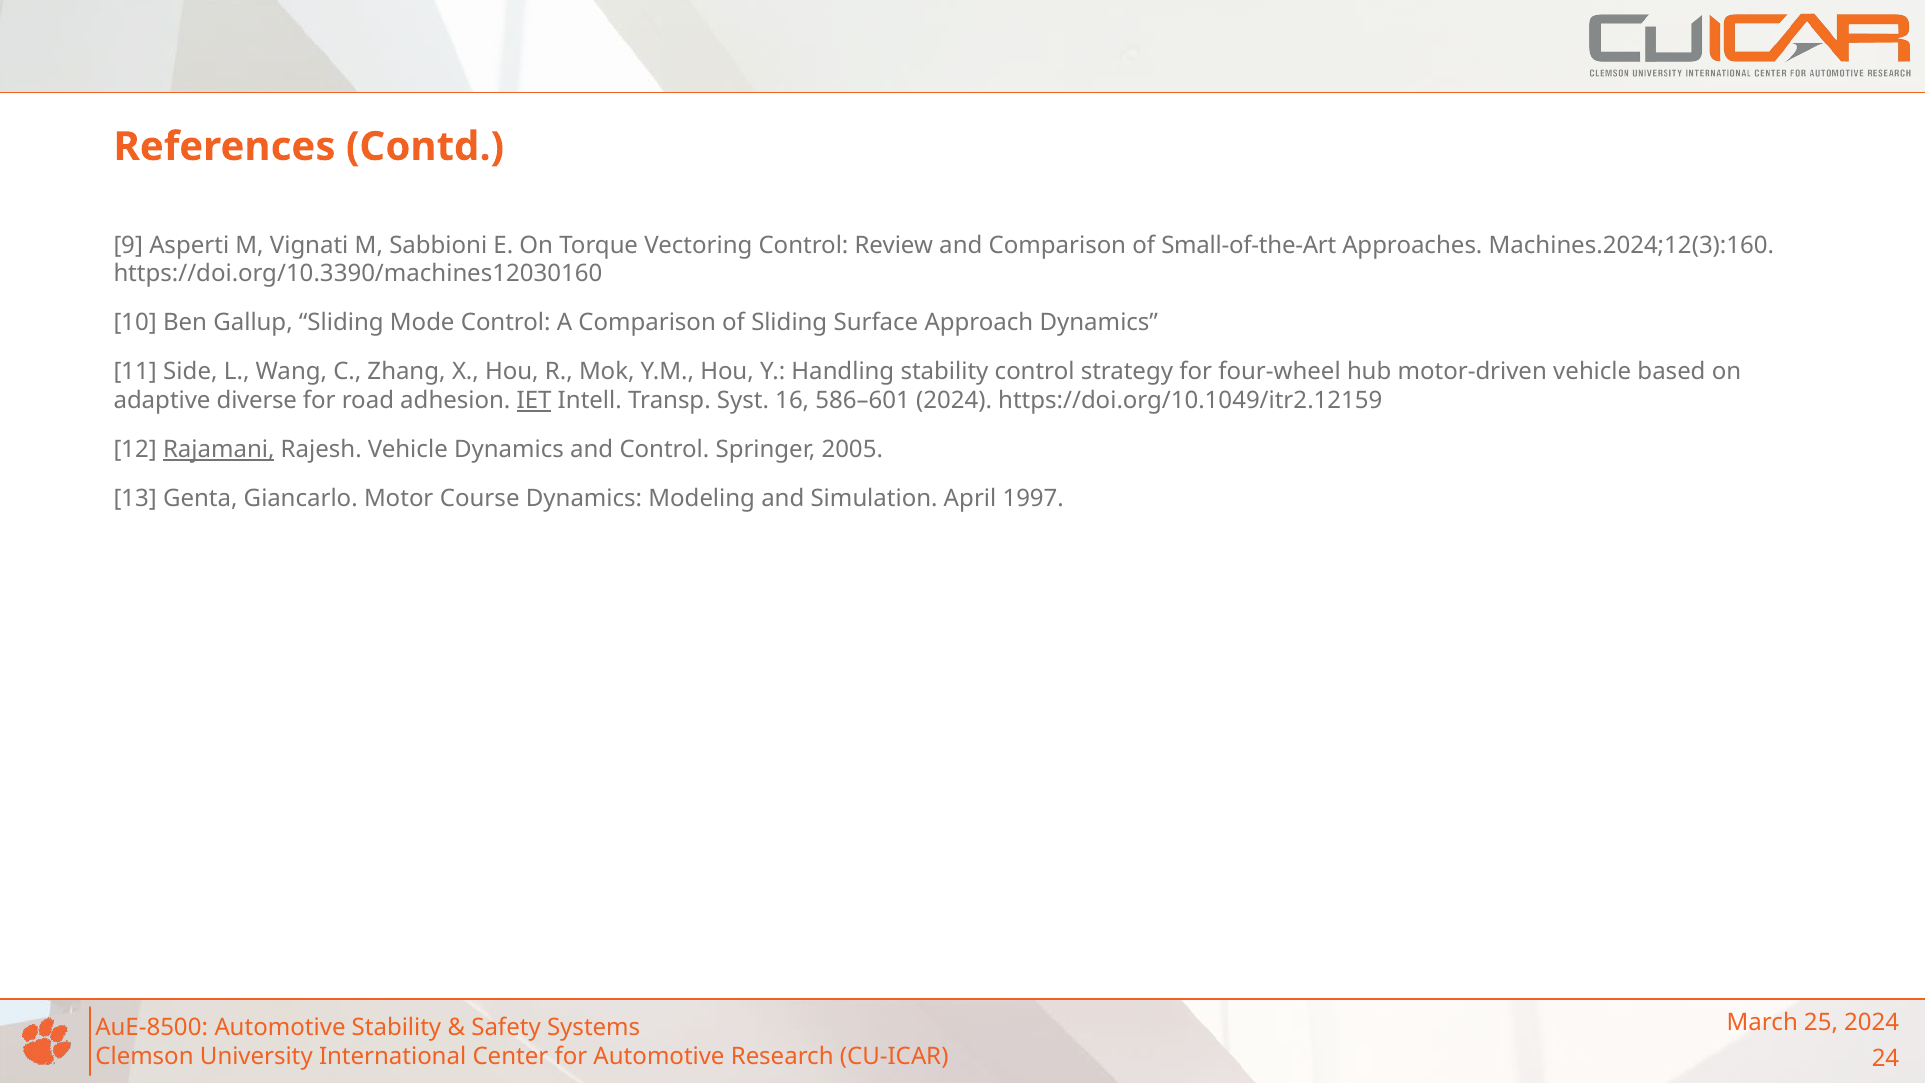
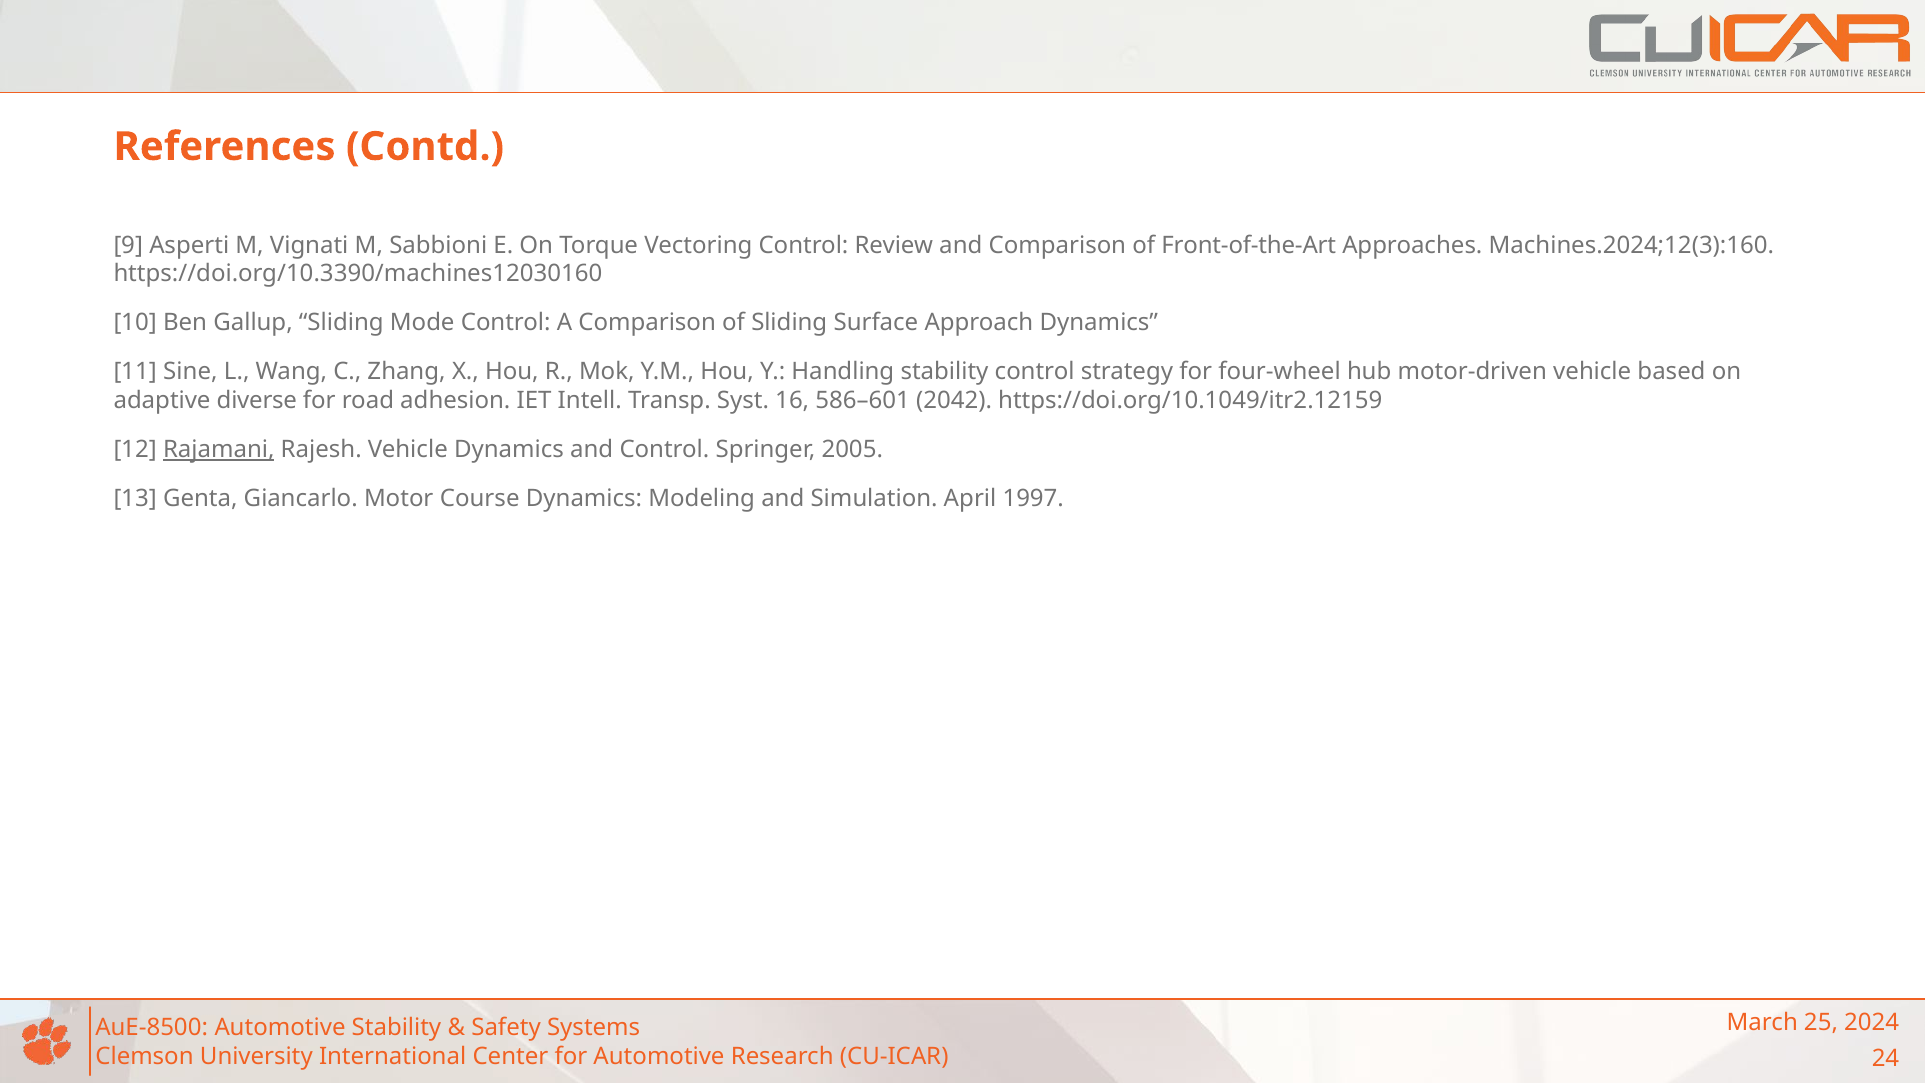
Small-of-the-Art: Small-of-the-Art -> Front-of-the-Art (1249, 245)
Side: Side -> Sine (190, 372)
IET underline: present -> none (534, 401)
586–601 2024: 2024 -> 2042 (954, 401)
